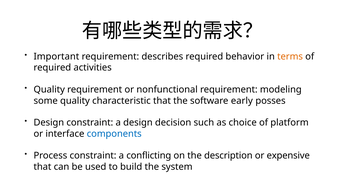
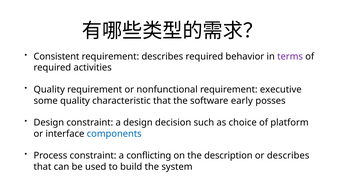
Important: Important -> Consistent (56, 56)
terms colour: orange -> purple (290, 56)
modeling: modeling -> executive (281, 89)
or expensive: expensive -> describes (288, 156)
